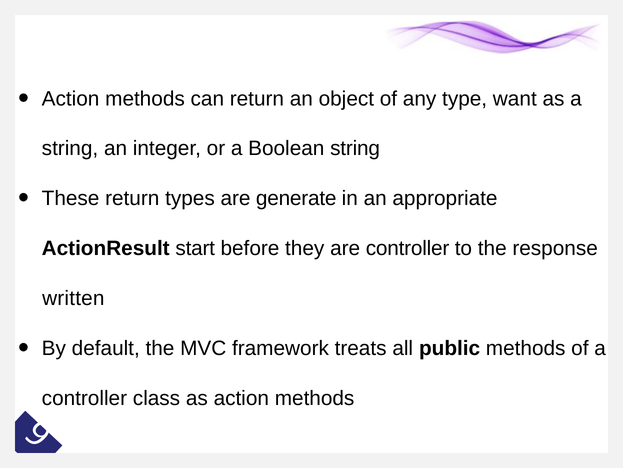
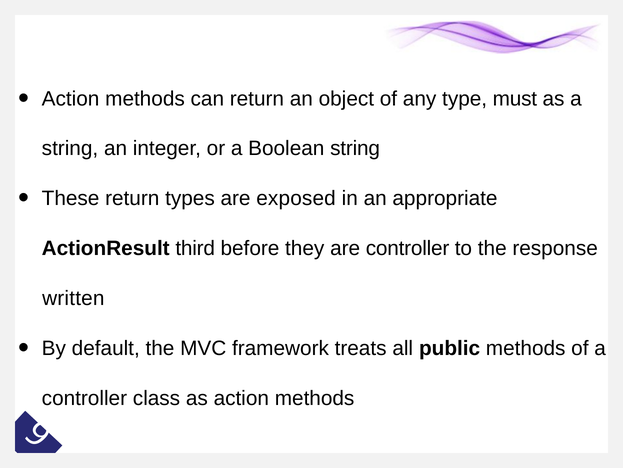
want: want -> must (515, 99)
generate: generate -> exposed (296, 198)
start: start -> third (195, 248)
